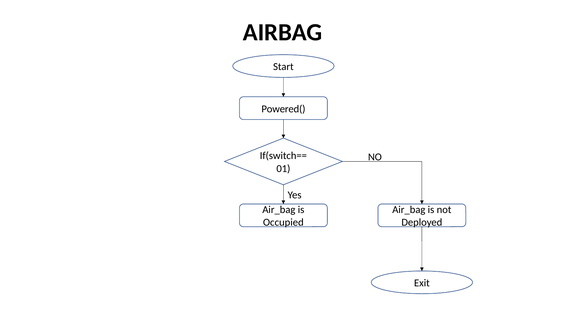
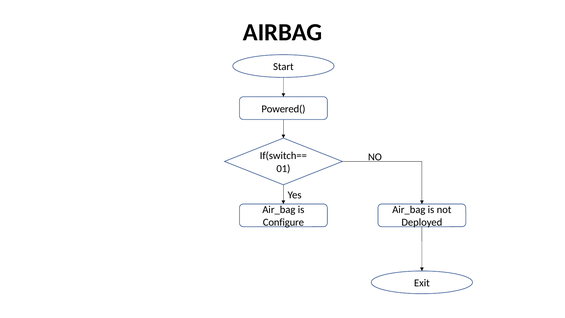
Occupied: Occupied -> Configure (283, 222)
